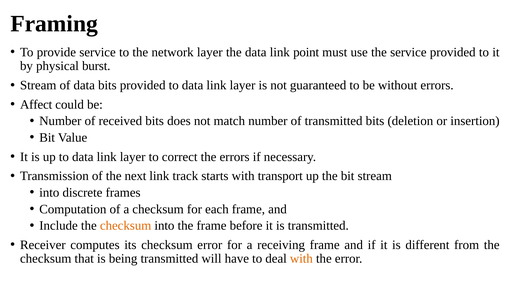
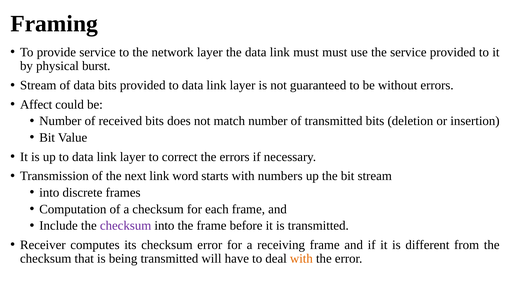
link point: point -> must (306, 52)
track: track -> word (185, 176)
transport: transport -> numbers (280, 176)
checksum colour: orange -> purple (126, 226)
